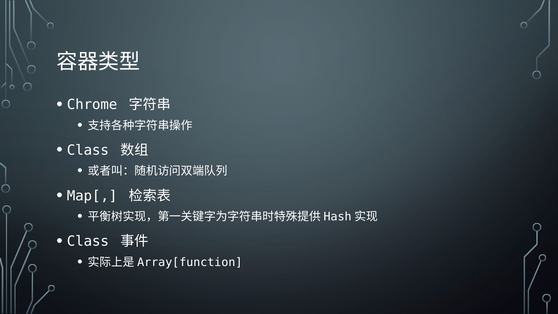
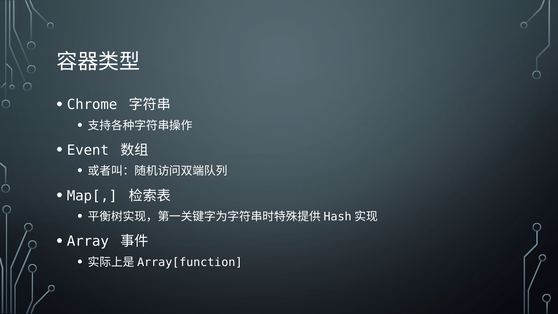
Class: Class -> Event (88, 150)
Class: Class -> Array (88, 241)
